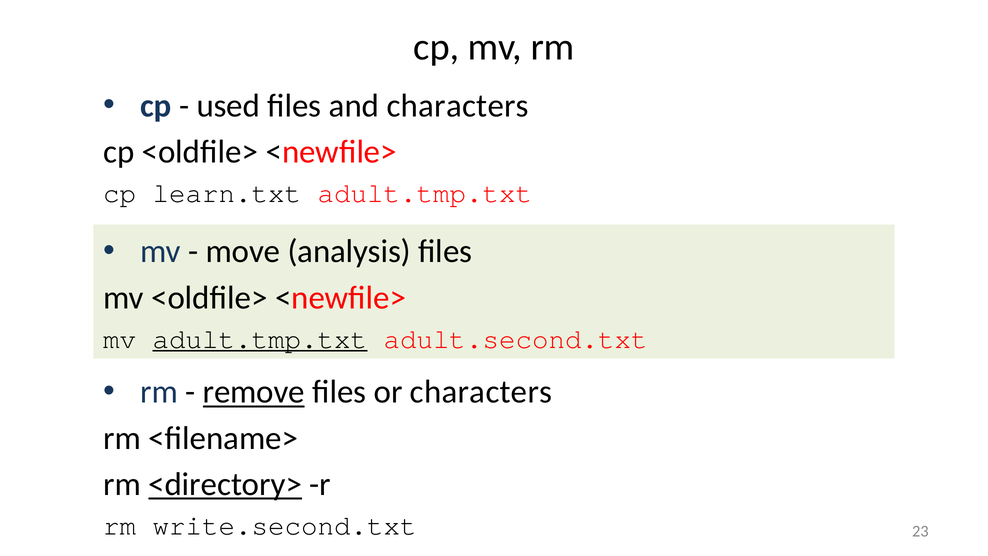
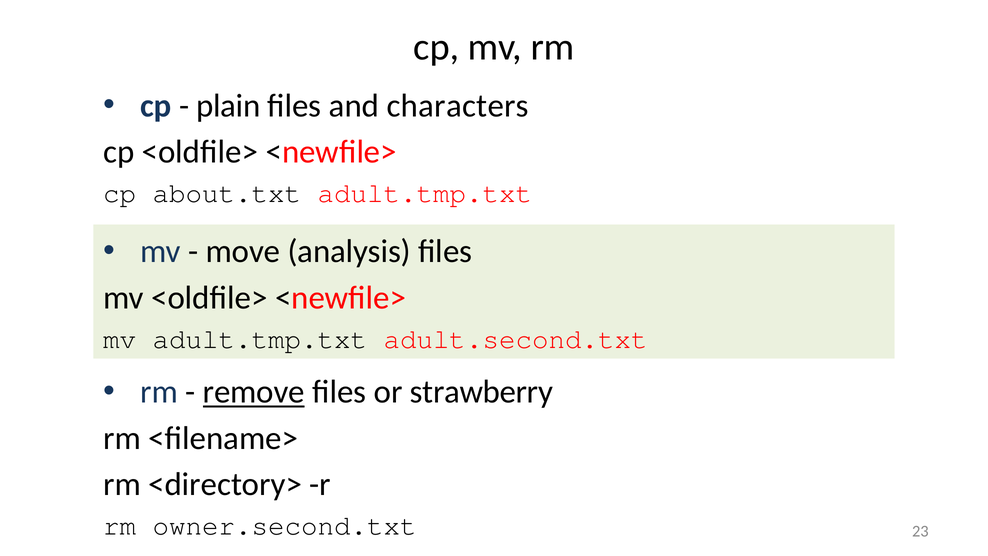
used: used -> plain (228, 106)
learn.txt: learn.txt -> about.txt (227, 193)
adult.tmp.txt underline: present -> none (260, 339)
or characters: characters -> strawberry (481, 392)
<directory> underline: present -> none (225, 484)
write.second.txt: write.second.txt -> owner.second.txt (285, 526)
